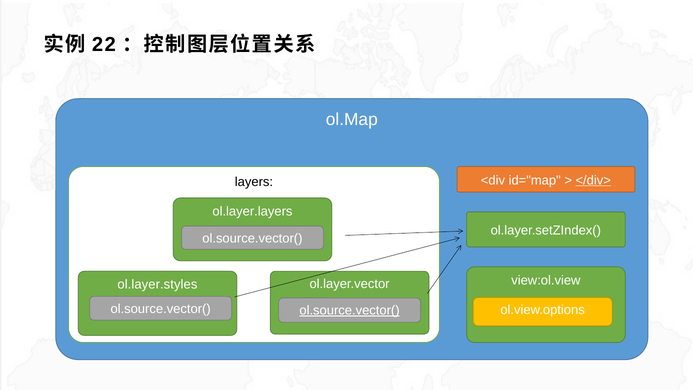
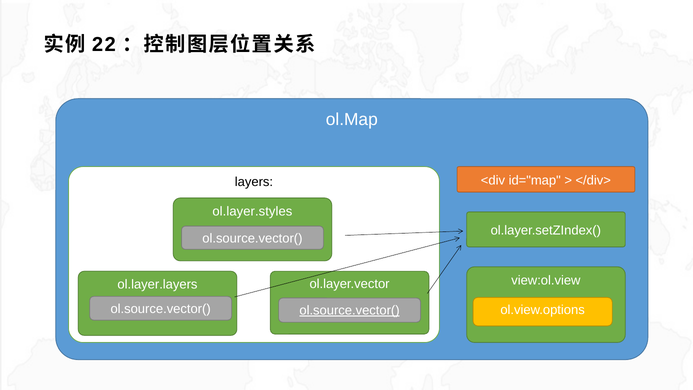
</div> underline: present -> none (593, 180)
ol.layer.layers: ol.layer.layers -> ol.layer.styles (252, 211)
ol.layer.styles: ol.layer.styles -> ol.layer.layers (157, 284)
